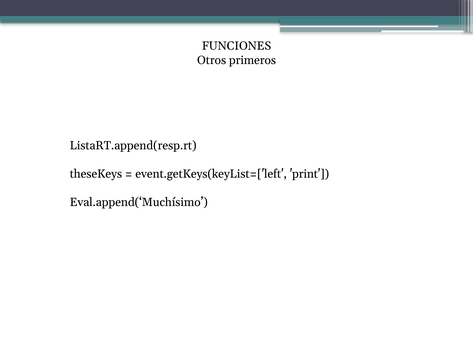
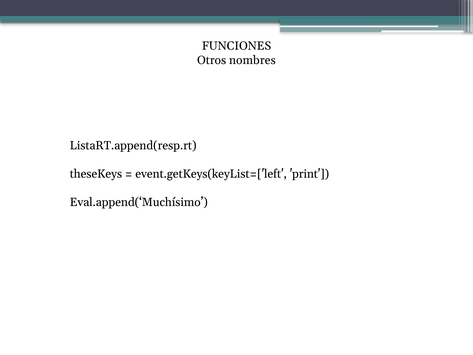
primeros: primeros -> nombres (252, 60)
